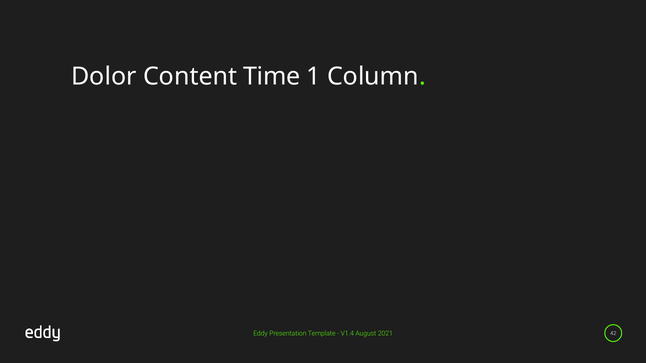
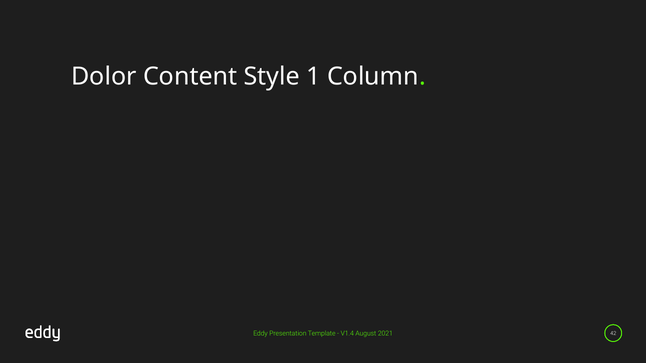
Time: Time -> Style (272, 77)
